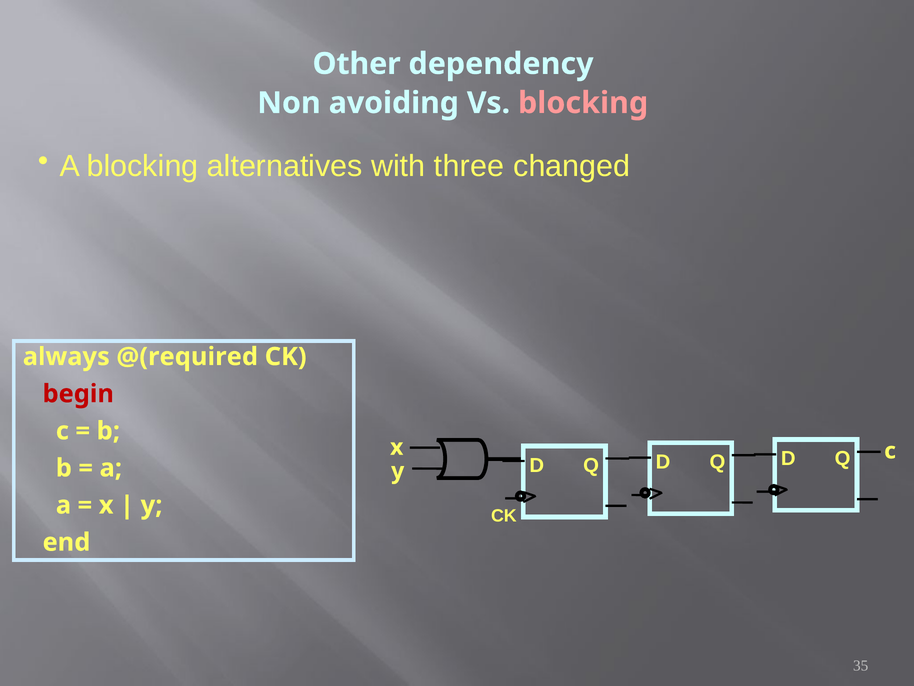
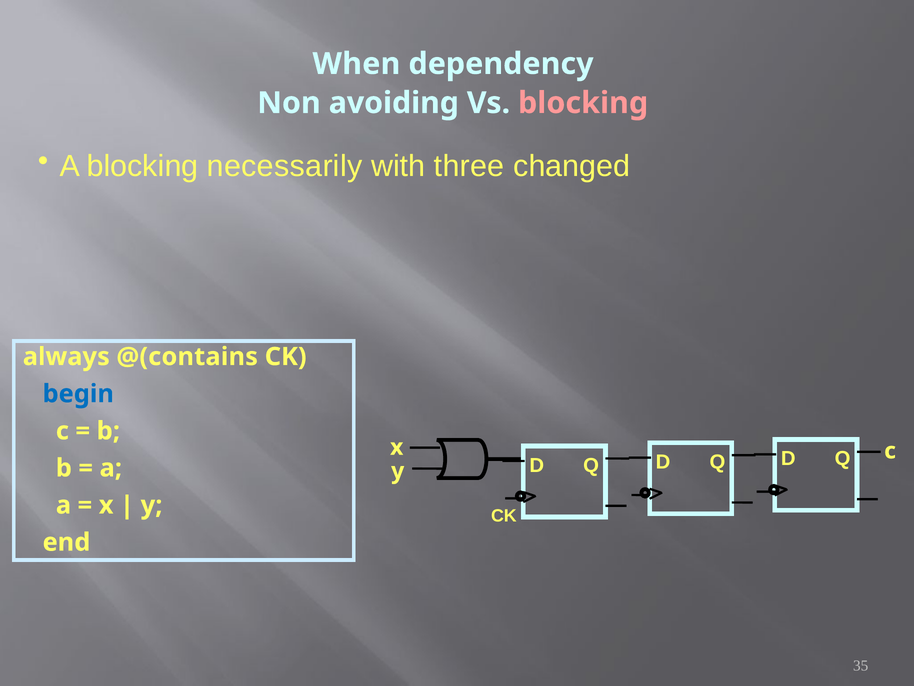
Other: Other -> When (356, 64)
alternatives: alternatives -> necessarily (285, 166)
@(required: @(required -> @(contains (187, 356)
begin colour: red -> blue (78, 394)
